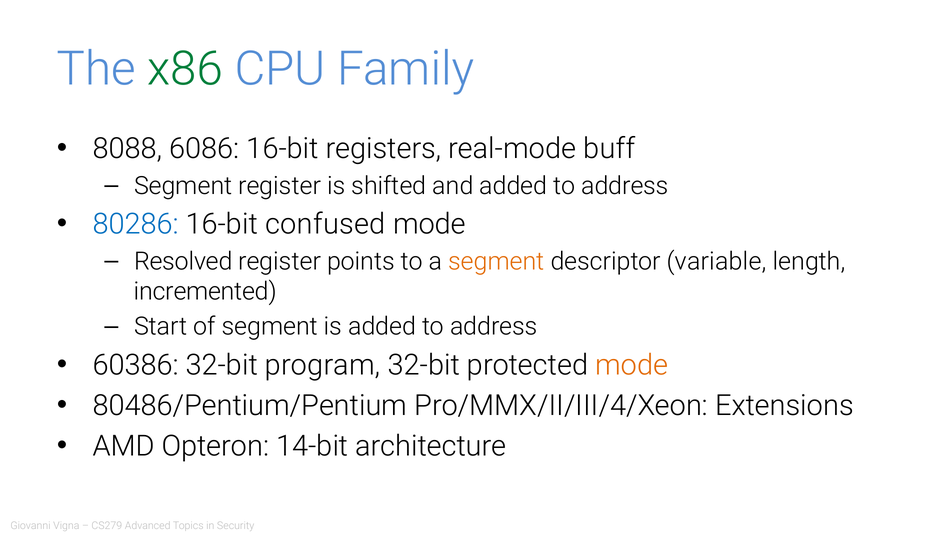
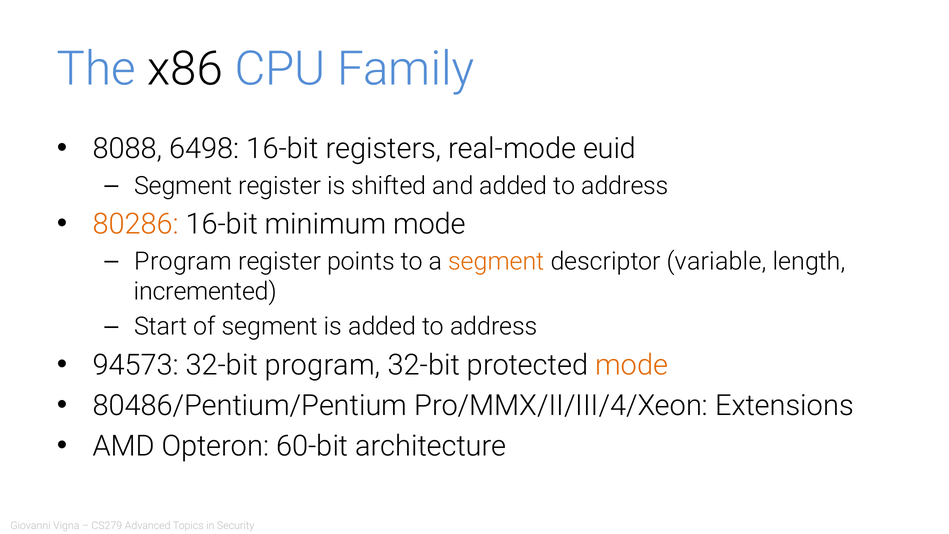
x86 colour: green -> black (185, 69)
6086: 6086 -> 6498 (204, 149)
buff: buff -> euid (609, 149)
80286 colour: blue -> orange (136, 224)
confused: confused -> minimum (326, 224)
Resolved: Resolved -> Program (183, 261)
60386: 60386 -> 94573 (136, 365)
14-bit: 14-bit -> 60-bit (312, 446)
